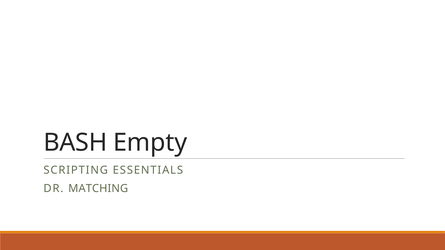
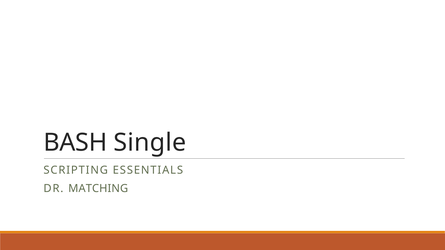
Empty: Empty -> Single (150, 143)
